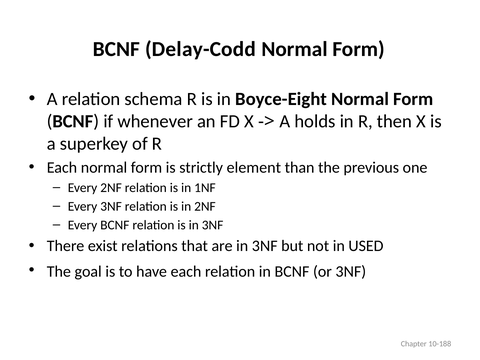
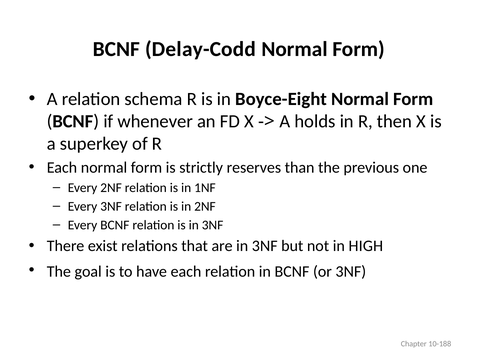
element: element -> reserves (254, 168)
USED: USED -> HIGH (366, 246)
